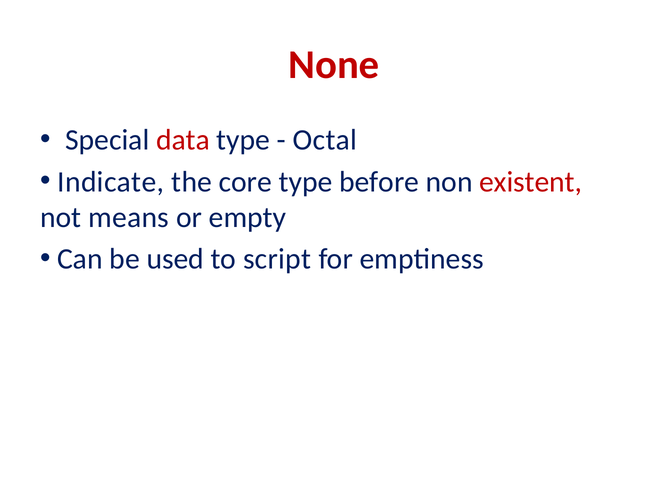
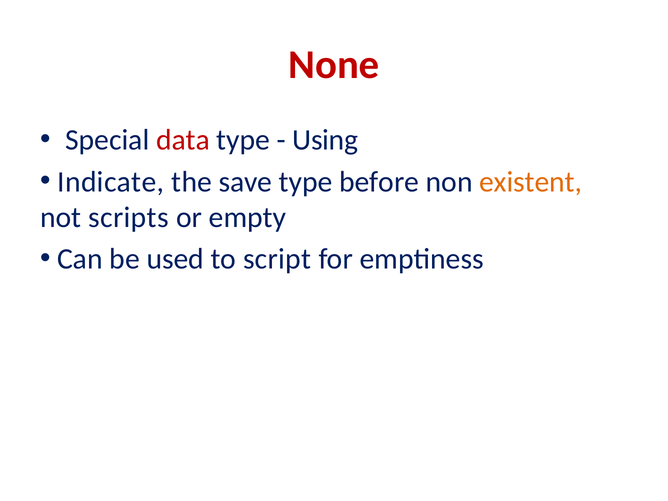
Octal: Octal -> Using (325, 140)
core: core -> save (245, 182)
existent colour: red -> orange (531, 182)
means: means -> scripts (129, 217)
